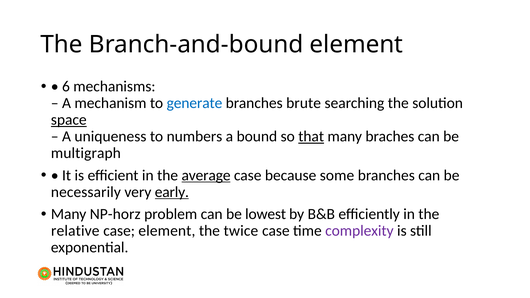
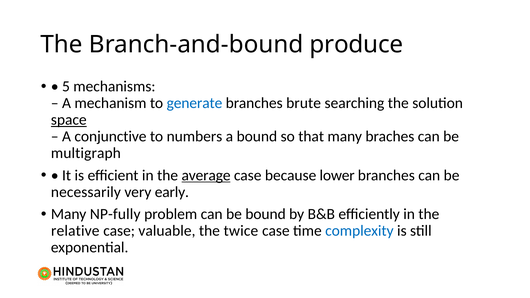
Branch-and-bound element: element -> produce (356, 45)
6: 6 -> 5 (66, 87)
uniqueness: uniqueness -> conjunctive (110, 137)
that underline: present -> none (311, 137)
some: some -> lower (337, 175)
early underline: present -> none (172, 192)
NP-horz: NP-horz -> NP-fully (115, 214)
be lowest: lowest -> bound (266, 214)
case element: element -> valuable (167, 231)
complexity colour: purple -> blue (359, 231)
